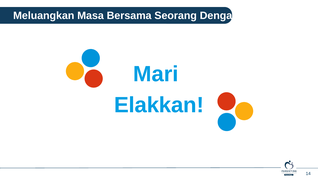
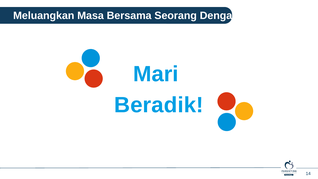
Elakkan: Elakkan -> Beradik (159, 105)
